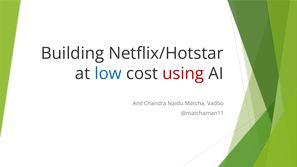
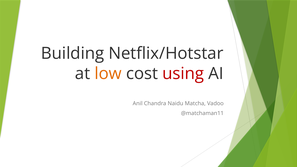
low colour: blue -> orange (108, 74)
